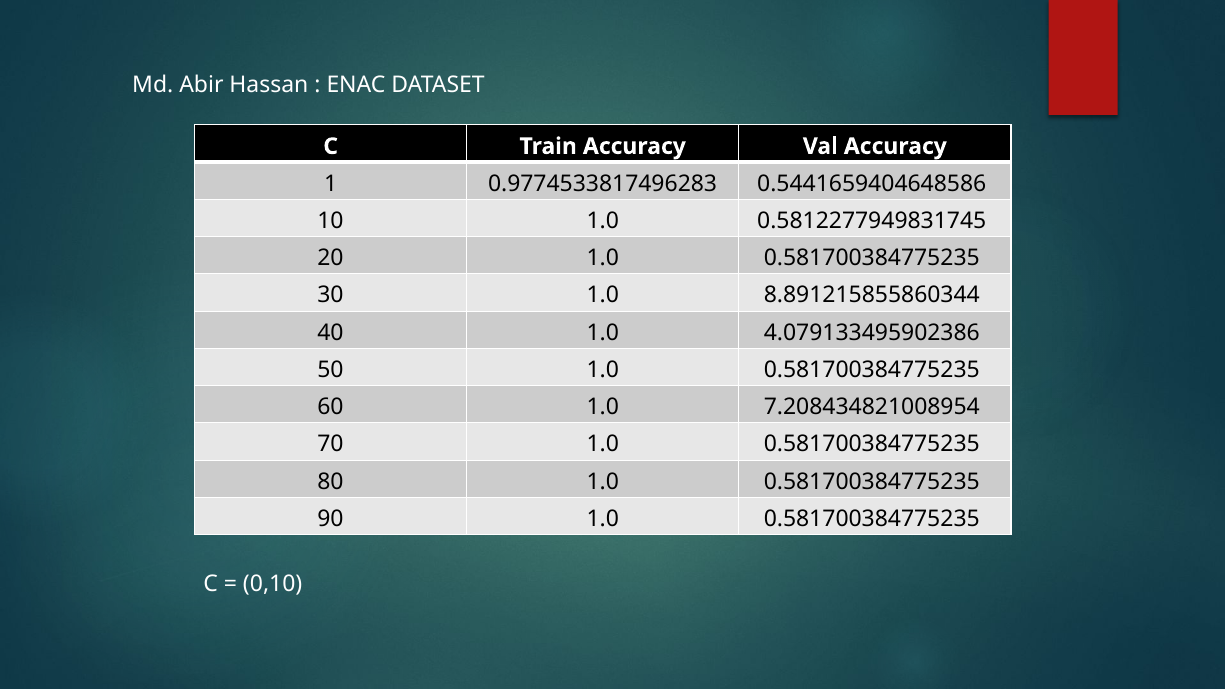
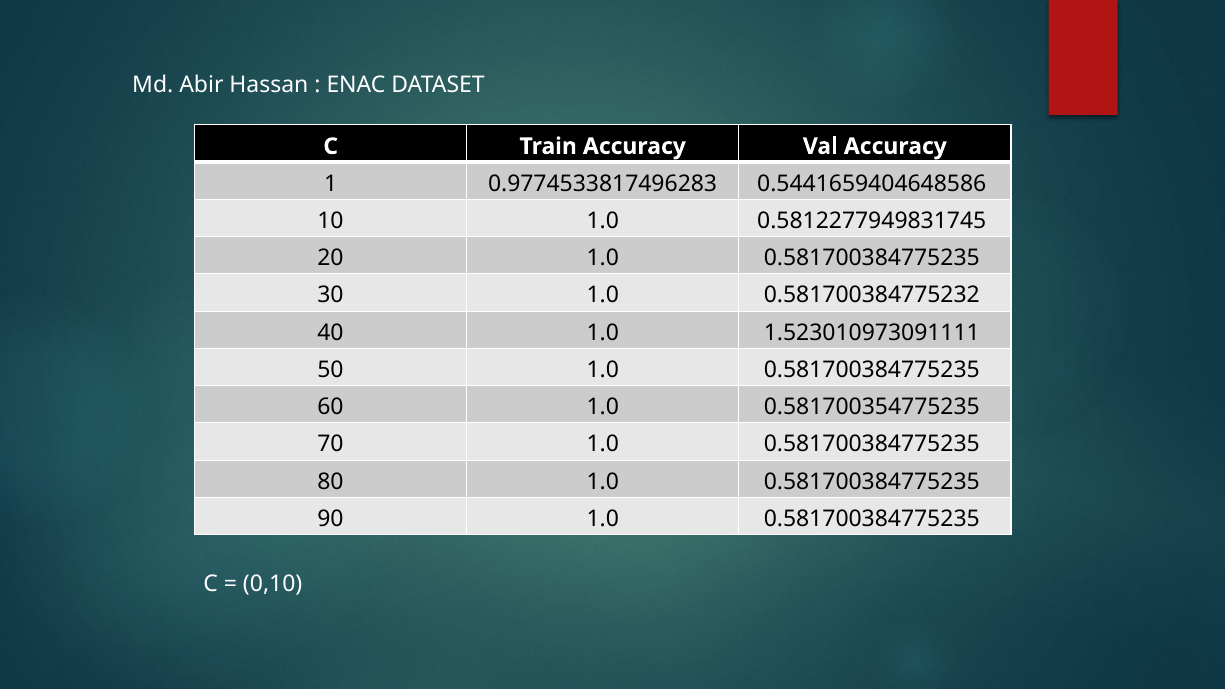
8.891215855860344: 8.891215855860344 -> 0.581700384775232 (872, 295)
4.079133495902386: 4.079133495902386 -> 1.523010973091111 (872, 333)
7.208434821008954: 7.208434821008954 -> 0.581700354775235 (872, 407)
